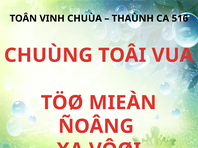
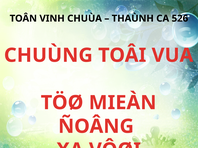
516: 516 -> 526 (180, 19)
